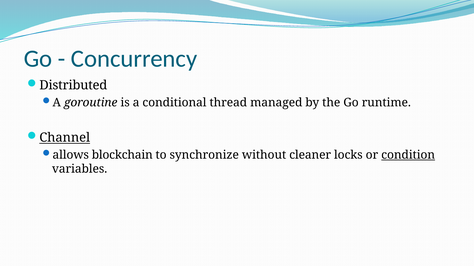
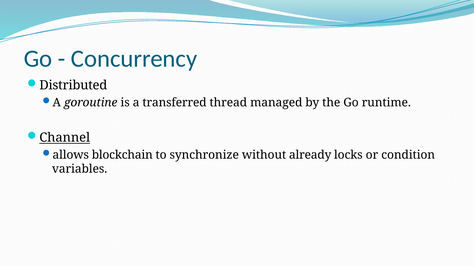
conditional: conditional -> transferred (175, 103)
cleaner: cleaner -> already (310, 155)
condition underline: present -> none (408, 155)
